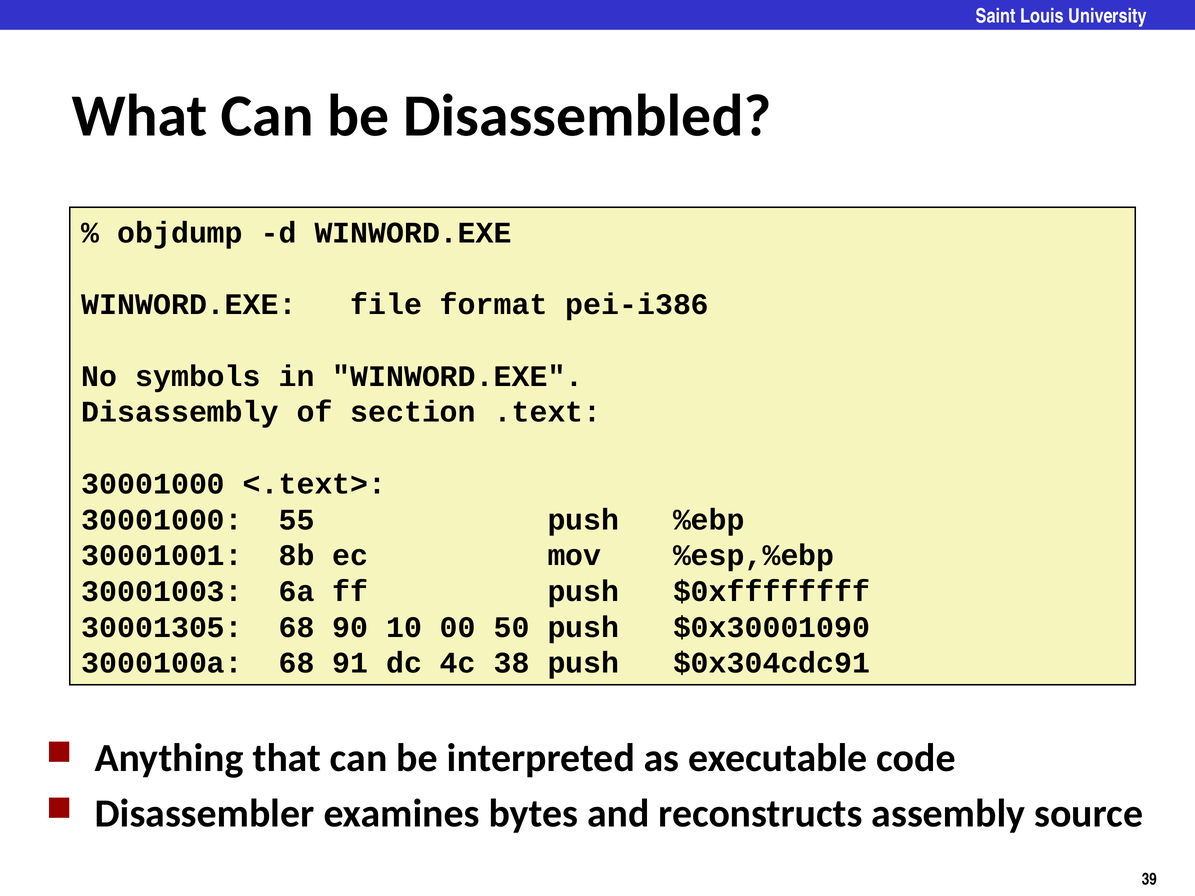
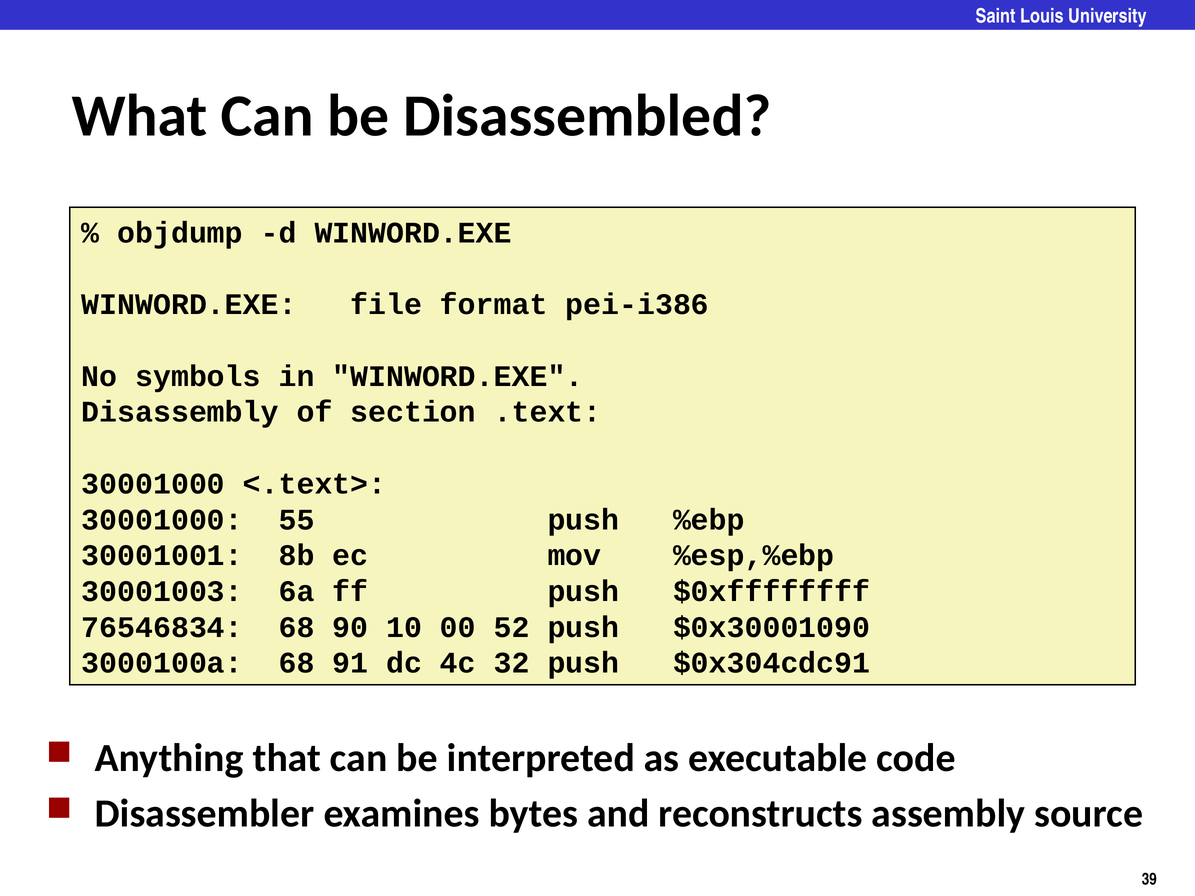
30001305: 30001305 -> 76546834 (162, 627)
50: 50 -> 52 (512, 627)
38: 38 -> 32 (512, 663)
